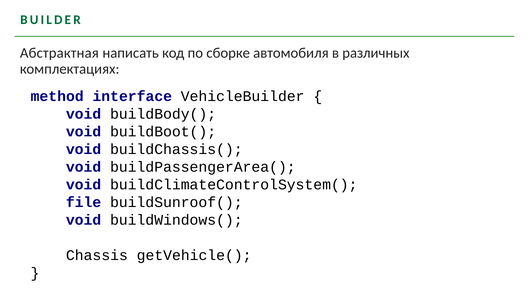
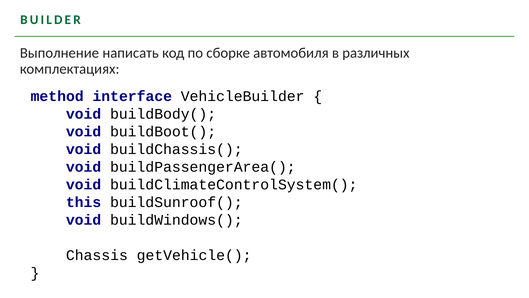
Абстрактная: Абстрактная -> Выполнение (59, 53)
file: file -> this (84, 202)
